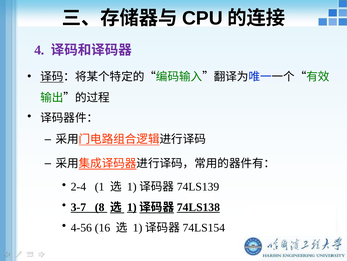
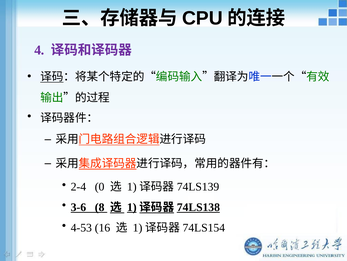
1: 1 -> 0 (100, 186)
3-7: 3-7 -> 3-6 (78, 207)
4-56: 4-56 -> 4-53 (81, 227)
